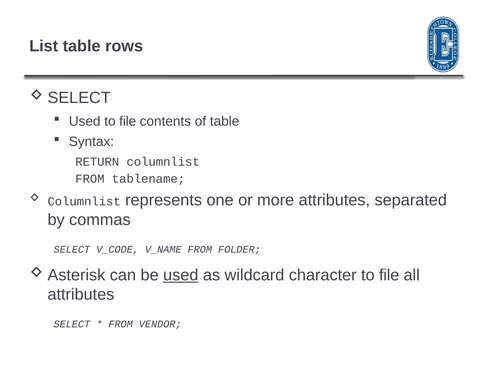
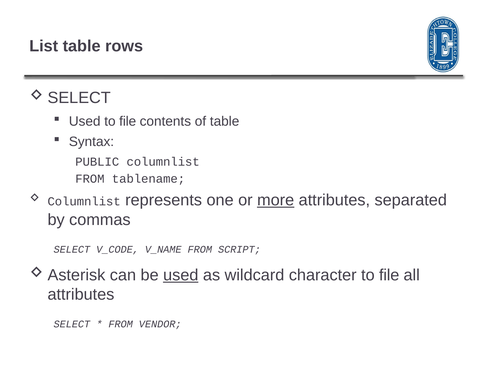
RETURN: RETURN -> PUBLIC (97, 162)
more underline: none -> present (276, 200)
FOLDER: FOLDER -> SCRIPT (239, 249)
